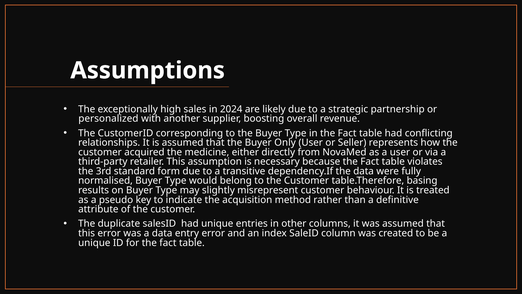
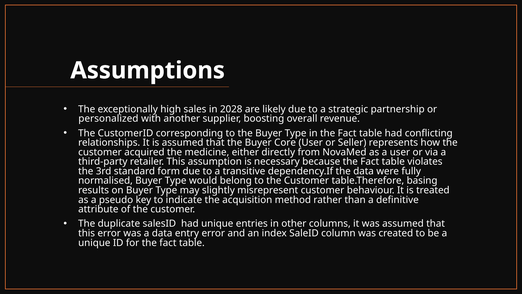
2024: 2024 -> 2028 (231, 109)
Only: Only -> Core (285, 142)
